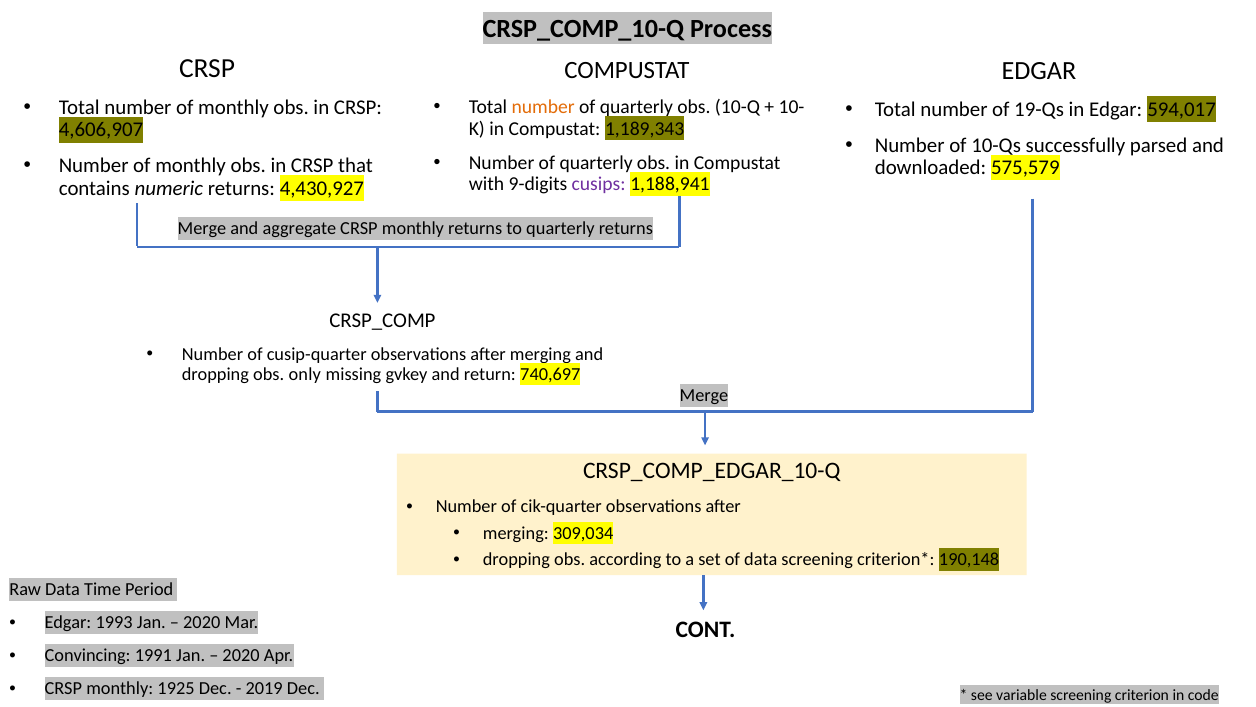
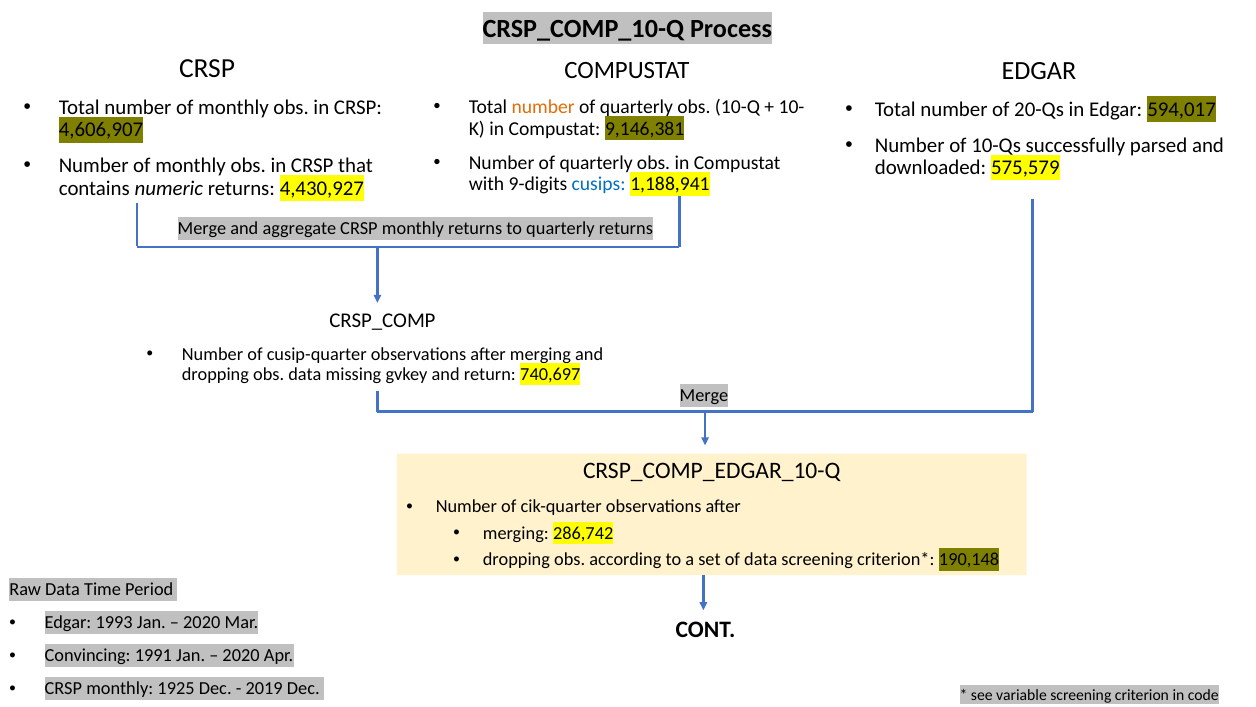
19-Qs: 19-Qs -> 20-Qs (1039, 109)
1,189,343: 1,189,343 -> 9,146,381 (645, 128)
cusips colour: purple -> blue (599, 184)
obs only: only -> data (305, 374)
309,034: 309,034 -> 286,742 (583, 533)
